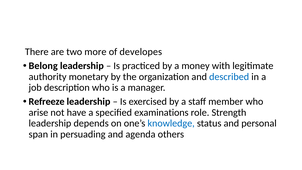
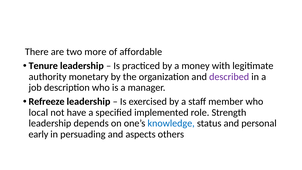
developes: developes -> affordable (141, 52)
Belong: Belong -> Tenure (43, 66)
described colour: blue -> purple (229, 77)
arise: arise -> local (38, 112)
examinations: examinations -> implemented (161, 112)
span: span -> early (38, 134)
agenda: agenda -> aspects (141, 134)
